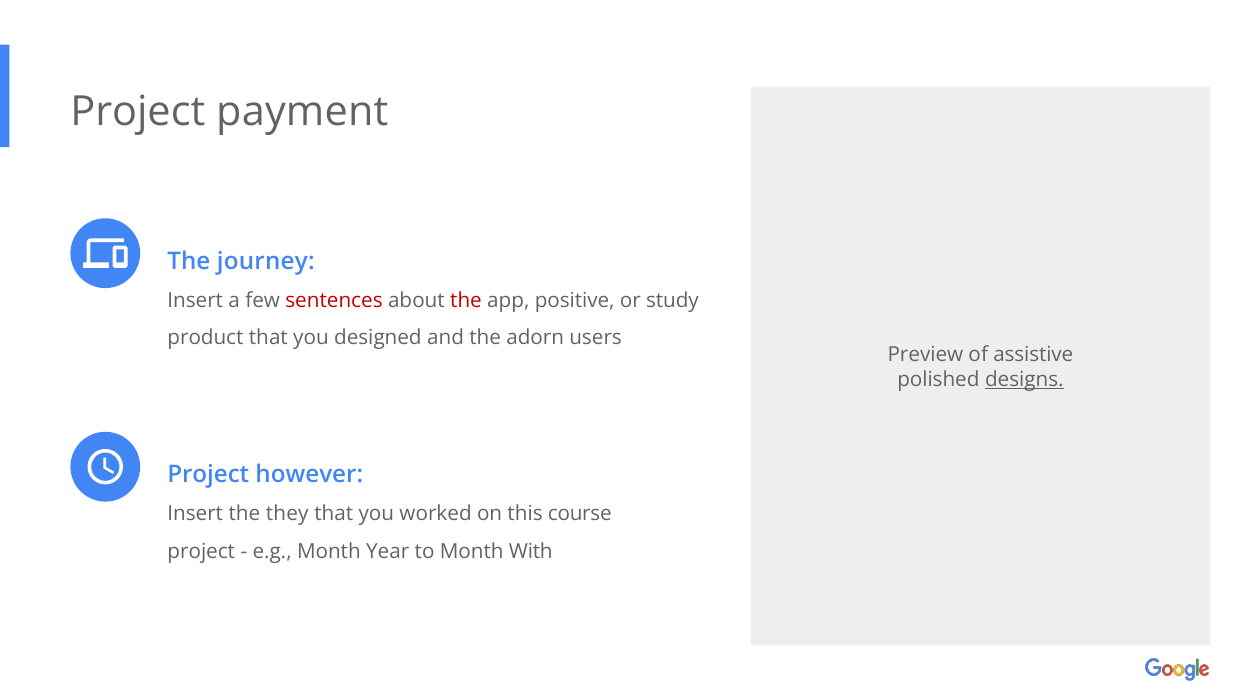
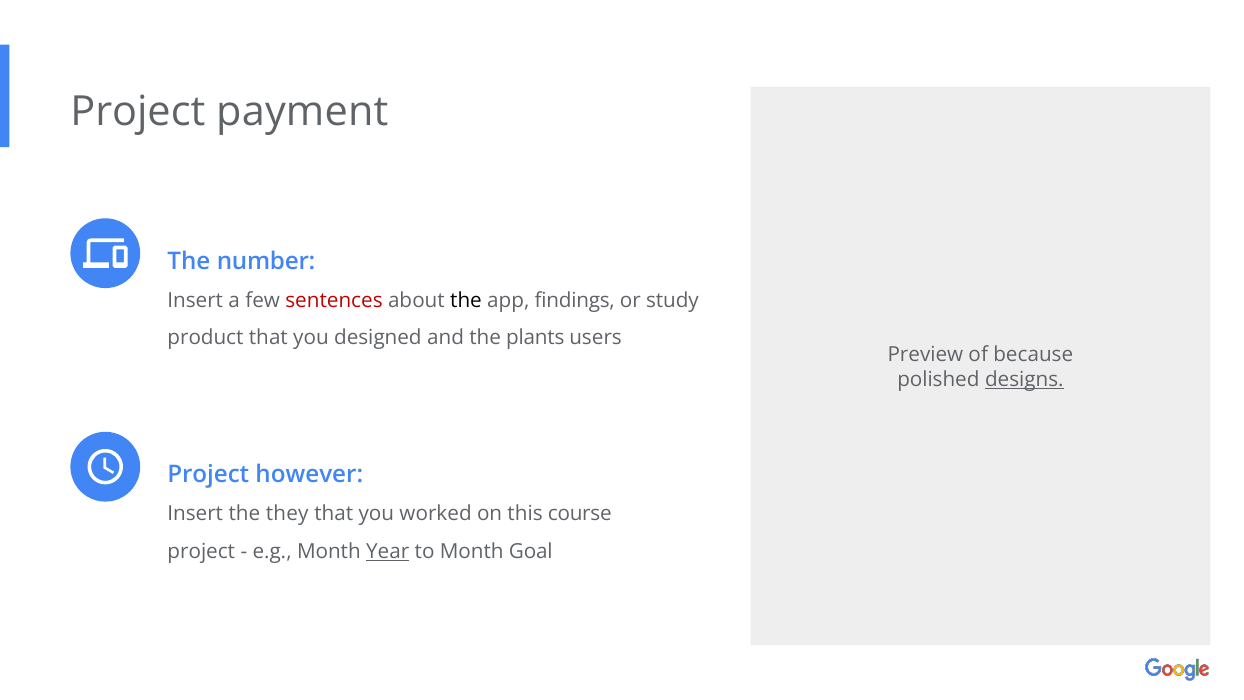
journey: journey -> number (266, 261)
the colour: red -> black (466, 301)
positive: positive -> findings (575, 301)
adorn: adorn -> plants (535, 338)
assistive: assistive -> because (1033, 354)
Year underline: none -> present (388, 551)
With: With -> Goal (531, 551)
